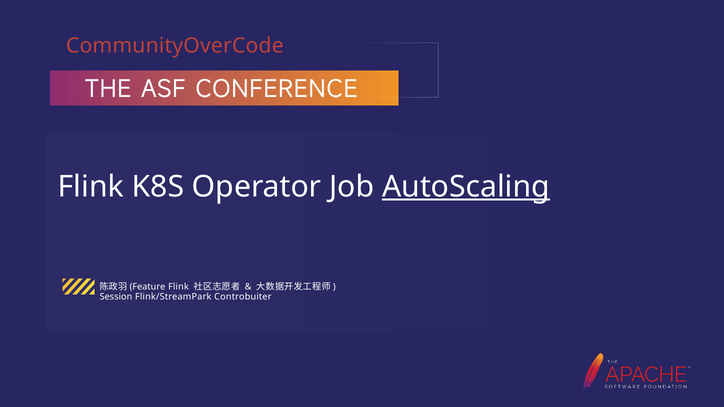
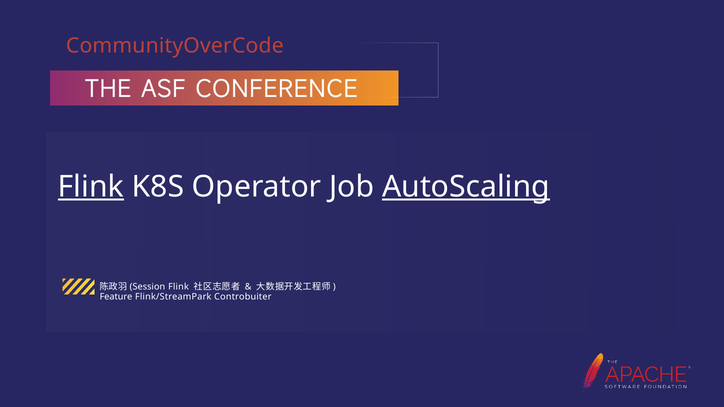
Flink underline: none -> present (91, 187)
Feature: Feature -> Session (147, 287)
Session: Session -> Feature (116, 297)
